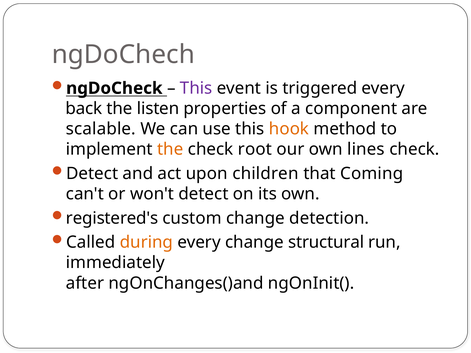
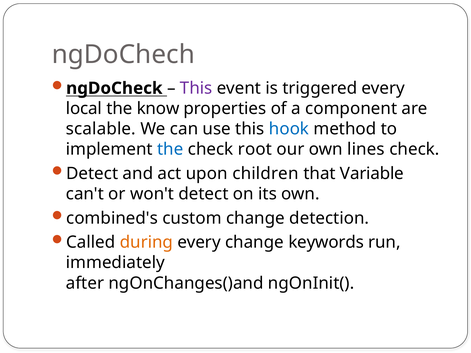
back: back -> local (84, 109)
listen: listen -> know (158, 109)
hook colour: orange -> blue (289, 129)
the colour: orange -> blue (170, 149)
Coming: Coming -> Variable (372, 174)
registered's: registered's -> combined's (112, 218)
structural: structural -> keywords (326, 242)
